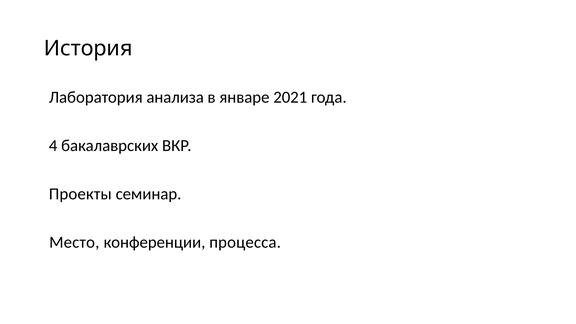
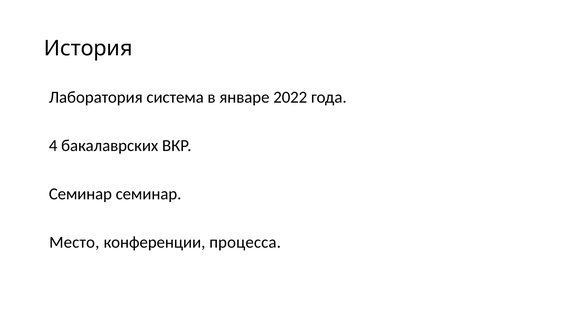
анализа: анализа -> система (175, 97)
2021: 2021 -> 2022 (290, 97)
Проекты: Проекты -> Семинар (80, 194)
